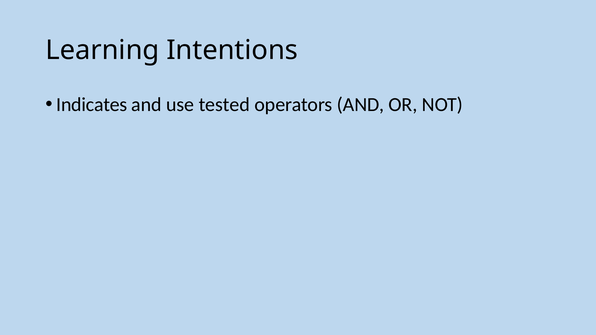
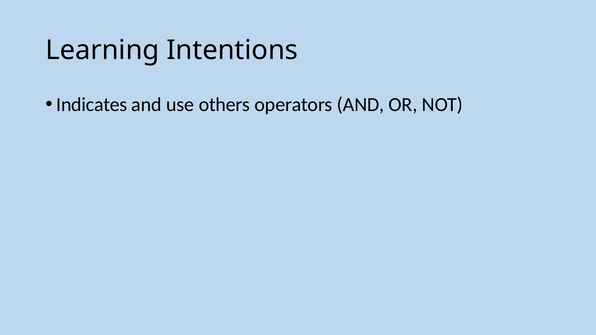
tested: tested -> others (224, 105)
